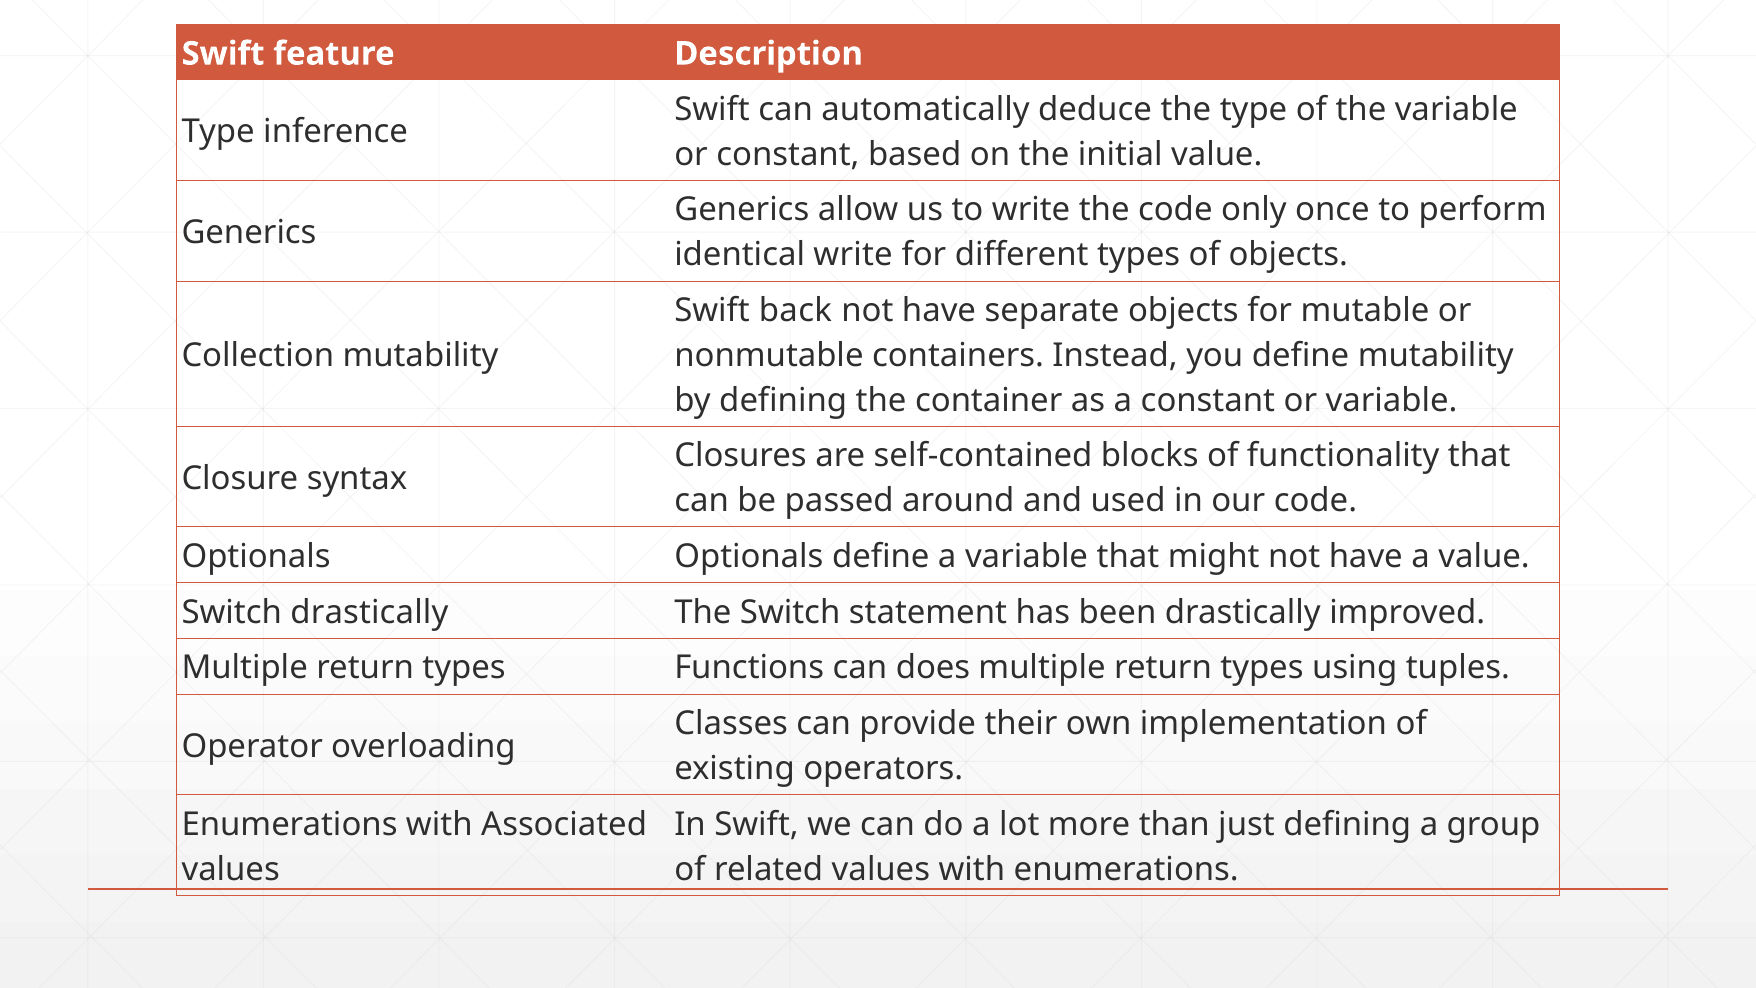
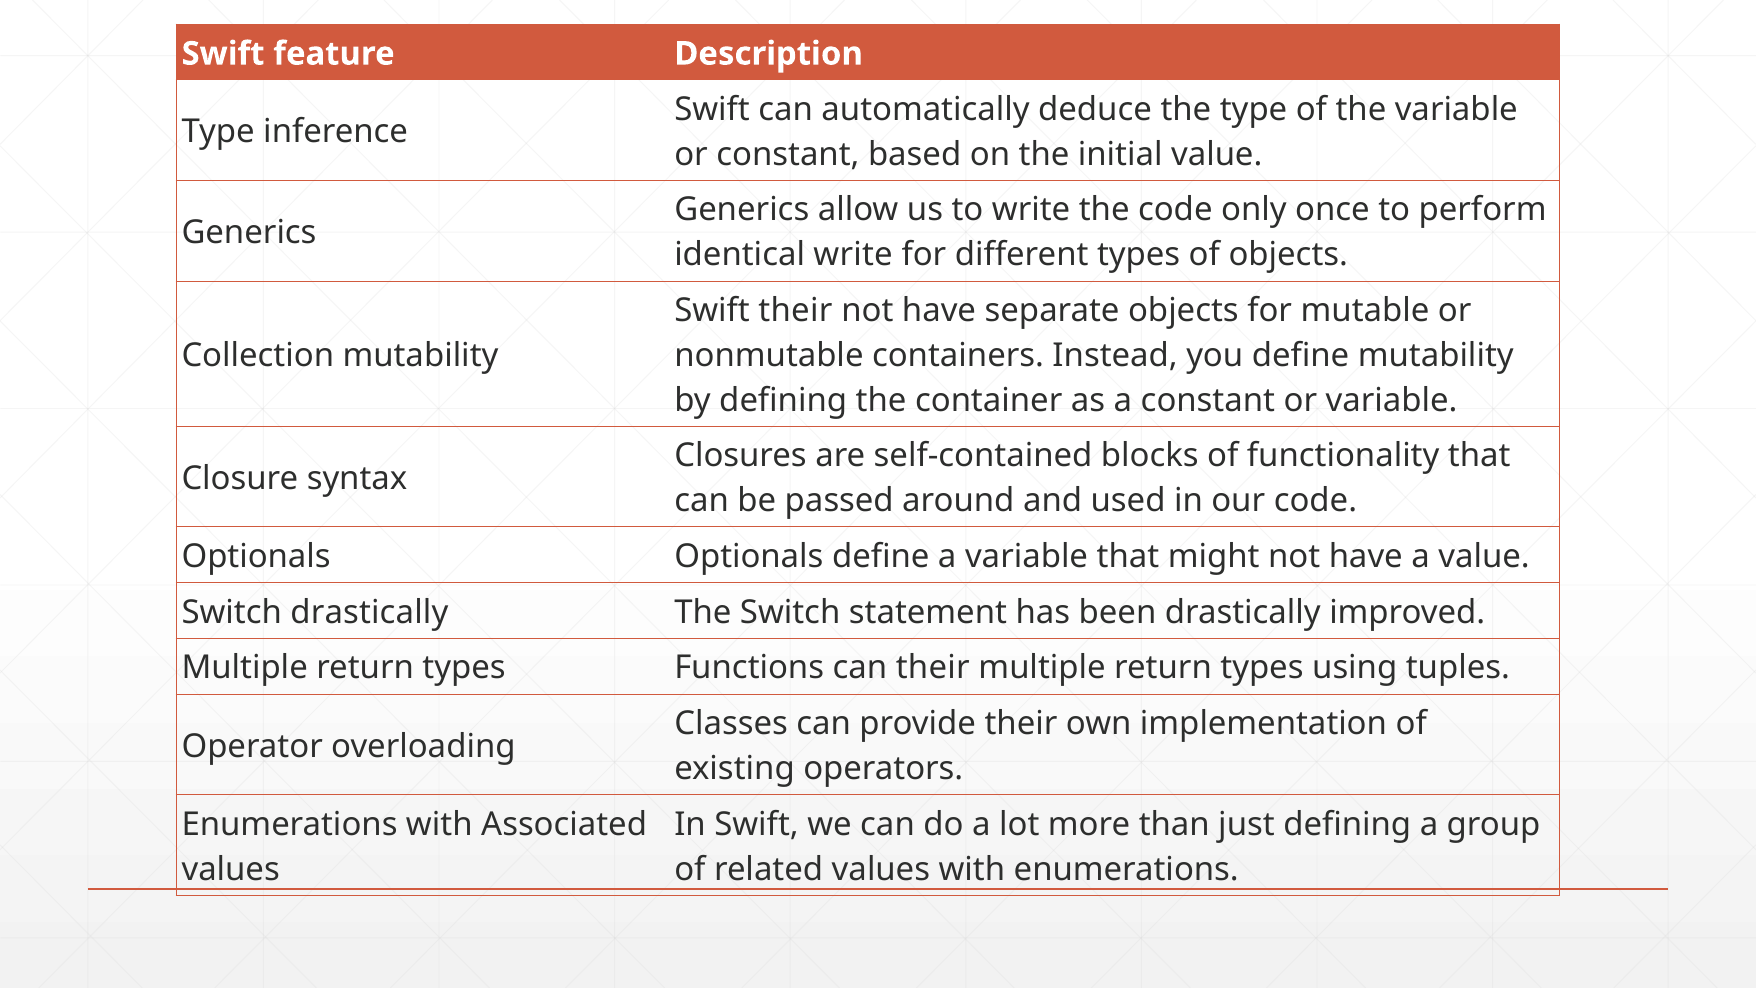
Swift back: back -> their (795, 311)
can does: does -> their (933, 668)
